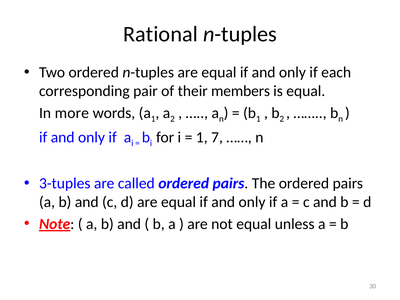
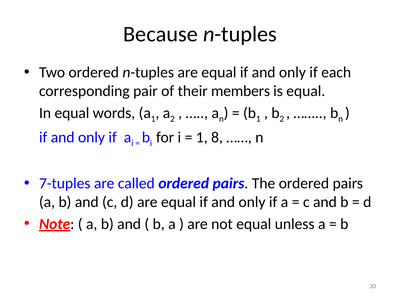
Rational: Rational -> Because (161, 34)
In more: more -> equal (72, 113)
7: 7 -> 8 (217, 137)
3-tuples: 3-tuples -> 7-tuples (65, 183)
